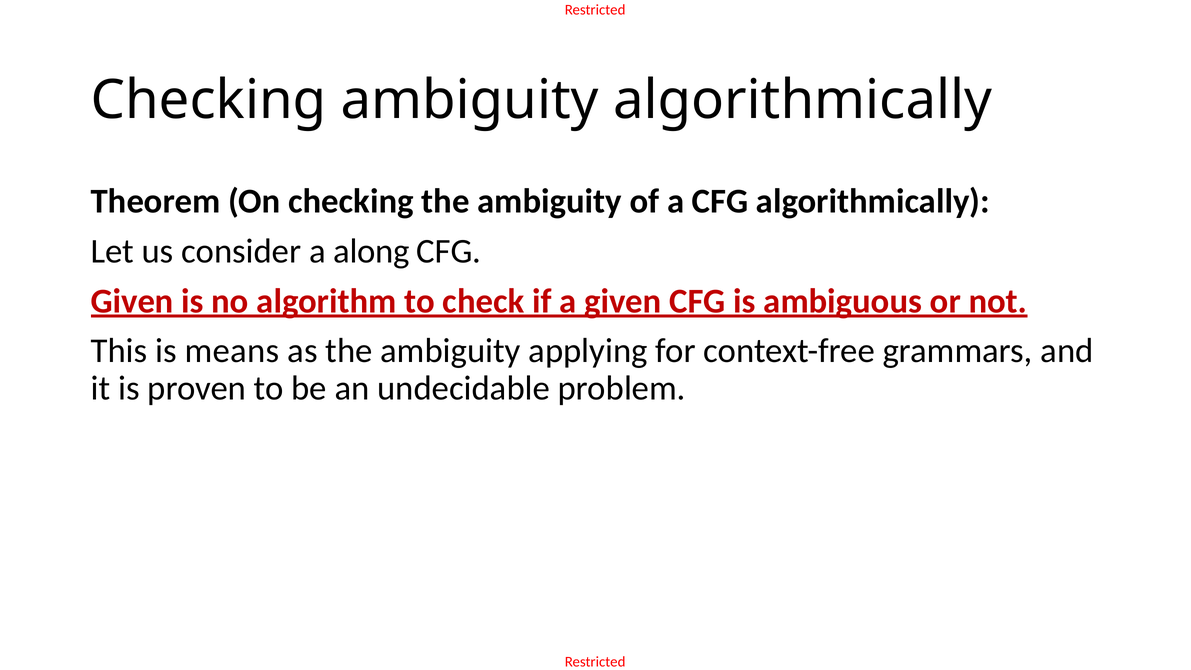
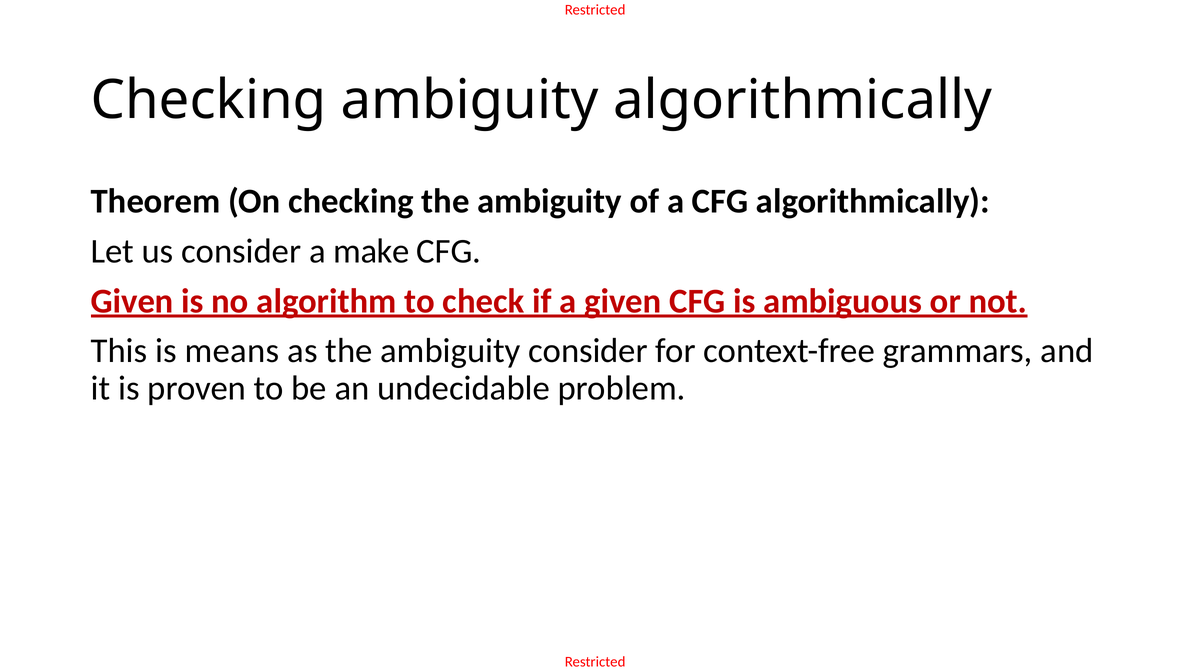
along: along -> make (371, 251)
ambiguity applying: applying -> consider (588, 351)
